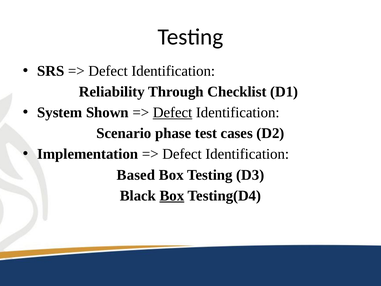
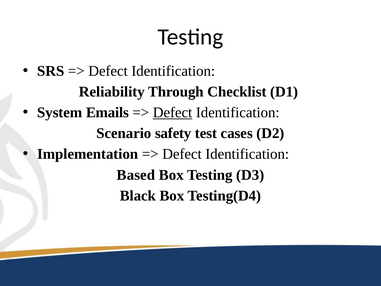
Shown: Shown -> Emails (107, 112)
phase: phase -> safety (173, 133)
Box underline: present -> none (172, 195)
